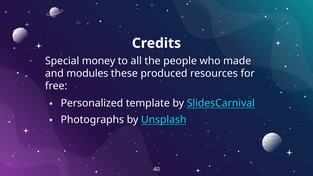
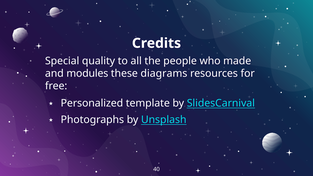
money: money -> quality (99, 61)
produced: produced -> diagrams (164, 74)
